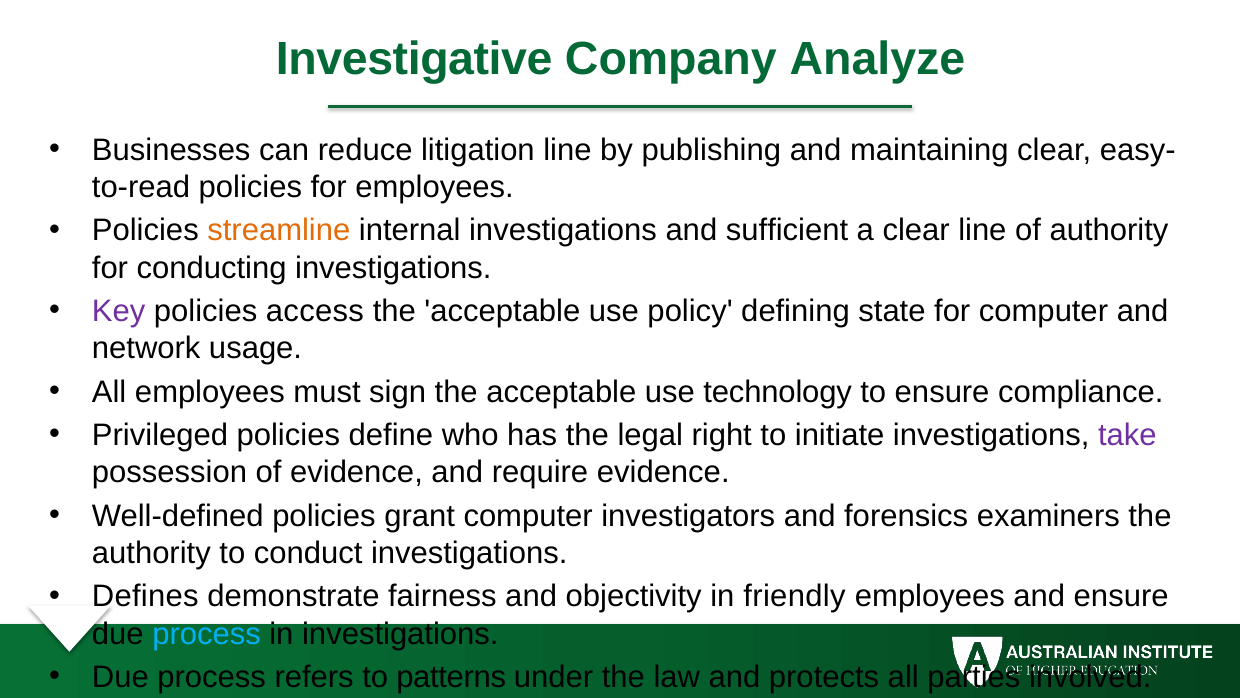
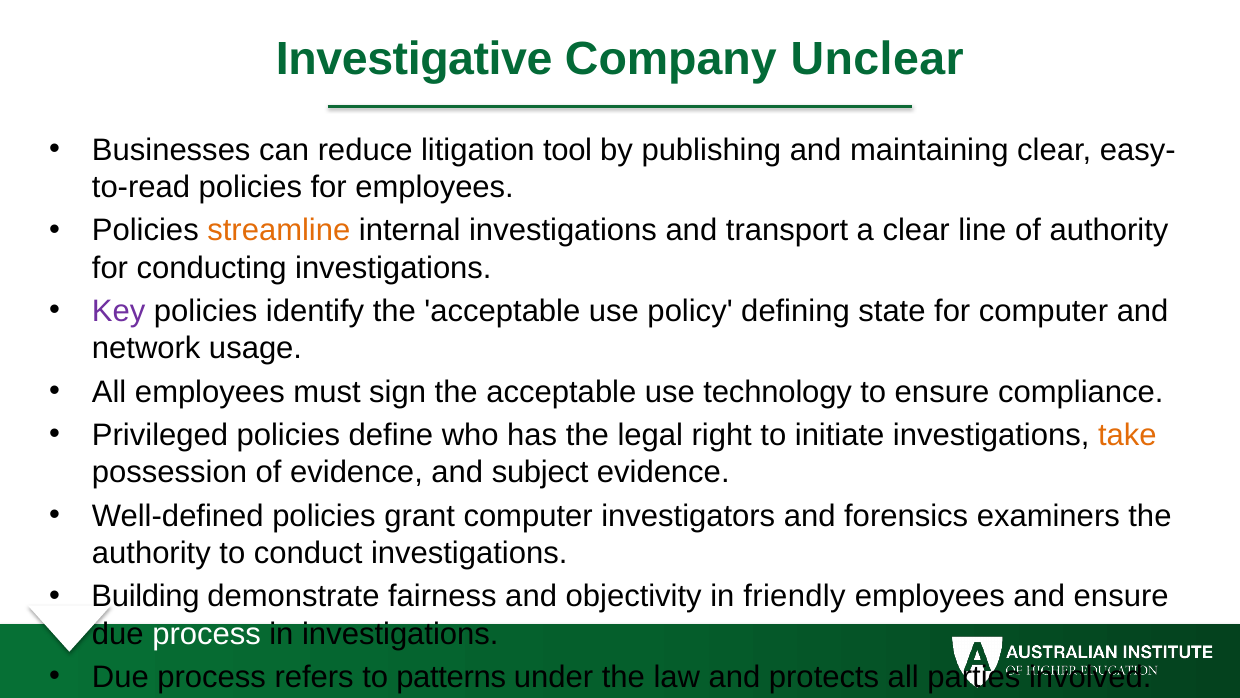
Analyze: Analyze -> Unclear (877, 59)
litigation line: line -> tool (568, 150)
sufficient: sufficient -> transport (787, 230)
access: access -> identify (315, 311)
take colour: purple -> orange (1127, 435)
require: require -> subject (540, 472)
Defines: Defines -> Building (146, 596)
process colour: light blue -> white (207, 633)
